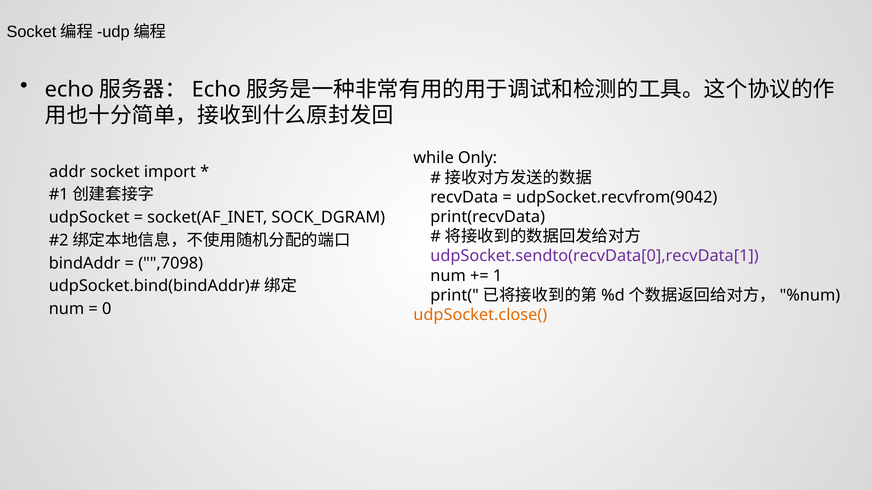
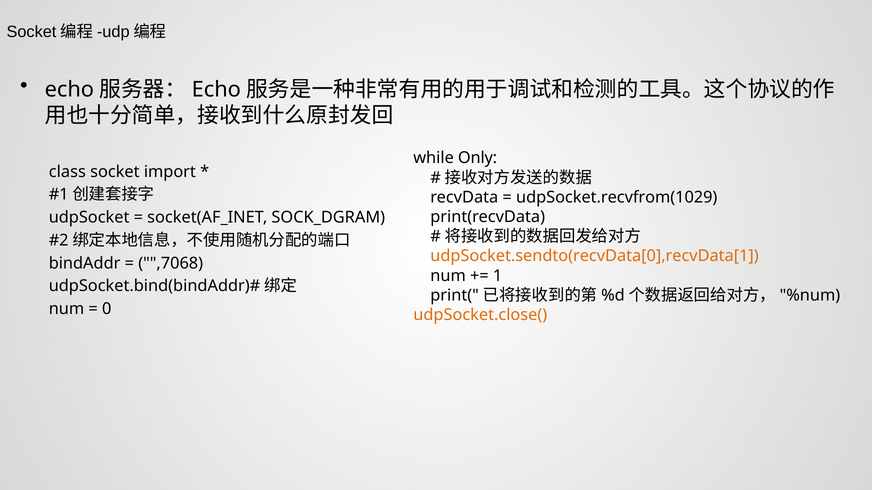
addr: addr -> class (67, 172)
udpSocket.recvfrom(9042: udpSocket.recvfrom(9042 -> udpSocket.recvfrom(1029 (617, 197)
udpSocket.sendto(recvData[0],recvData[1 colour: purple -> orange (595, 256)
,7098: ,7098 -> ,7068 (171, 263)
